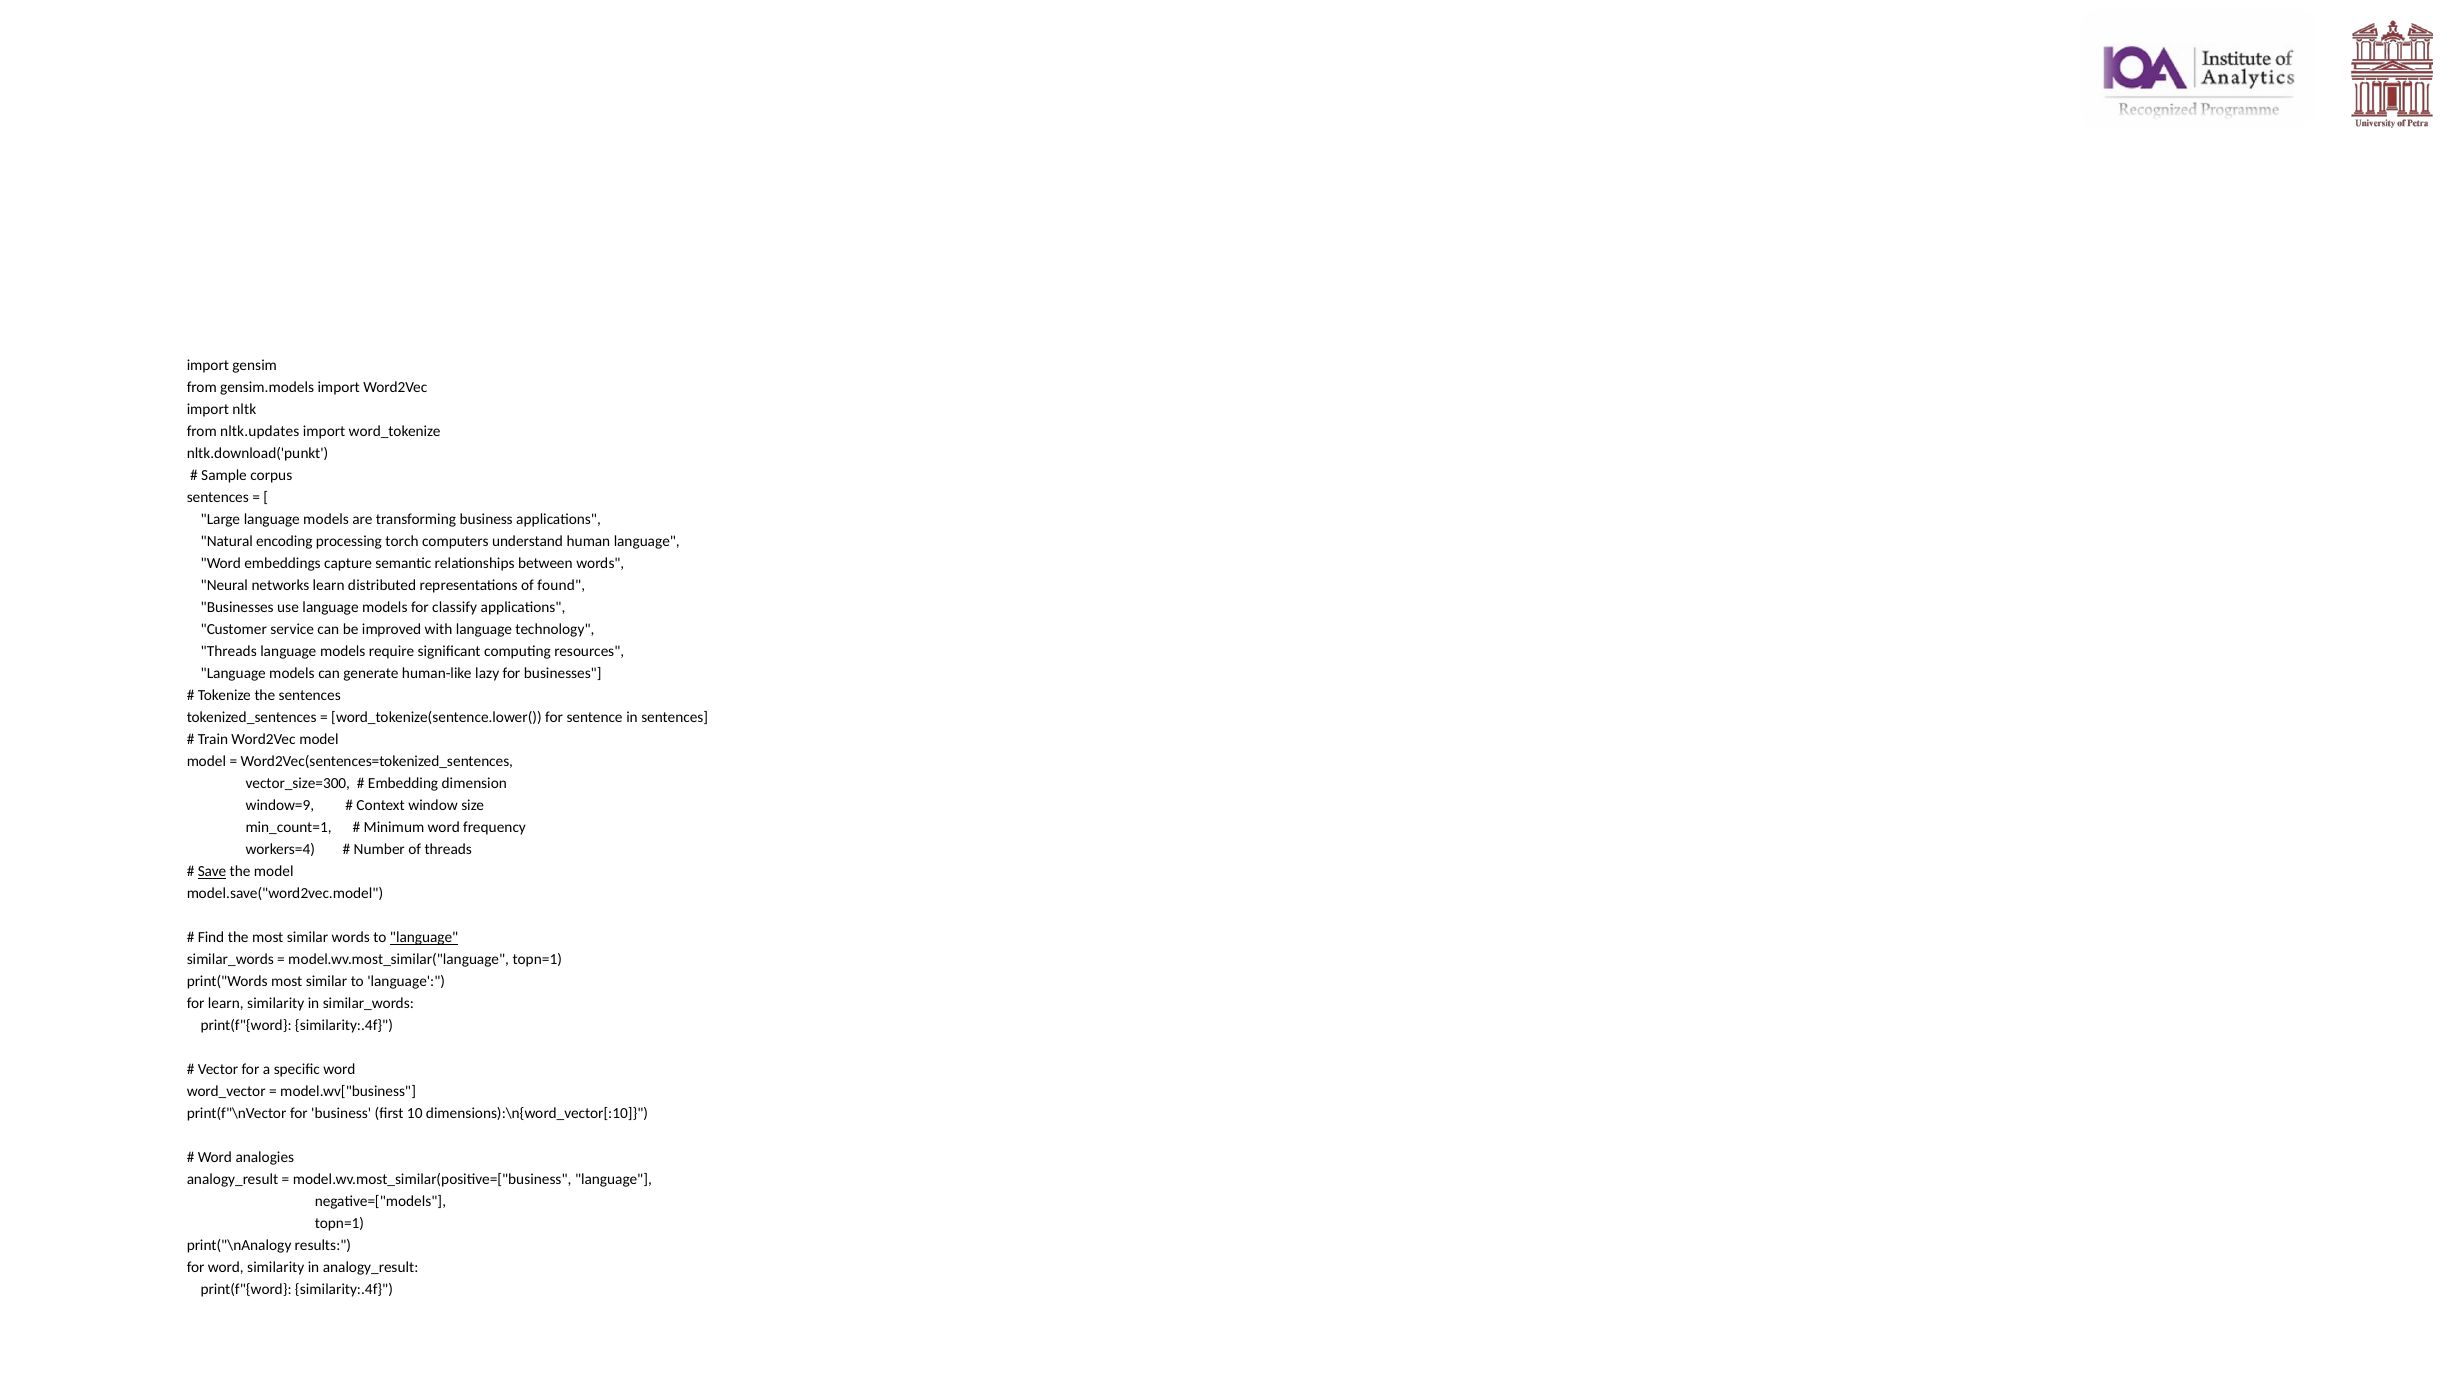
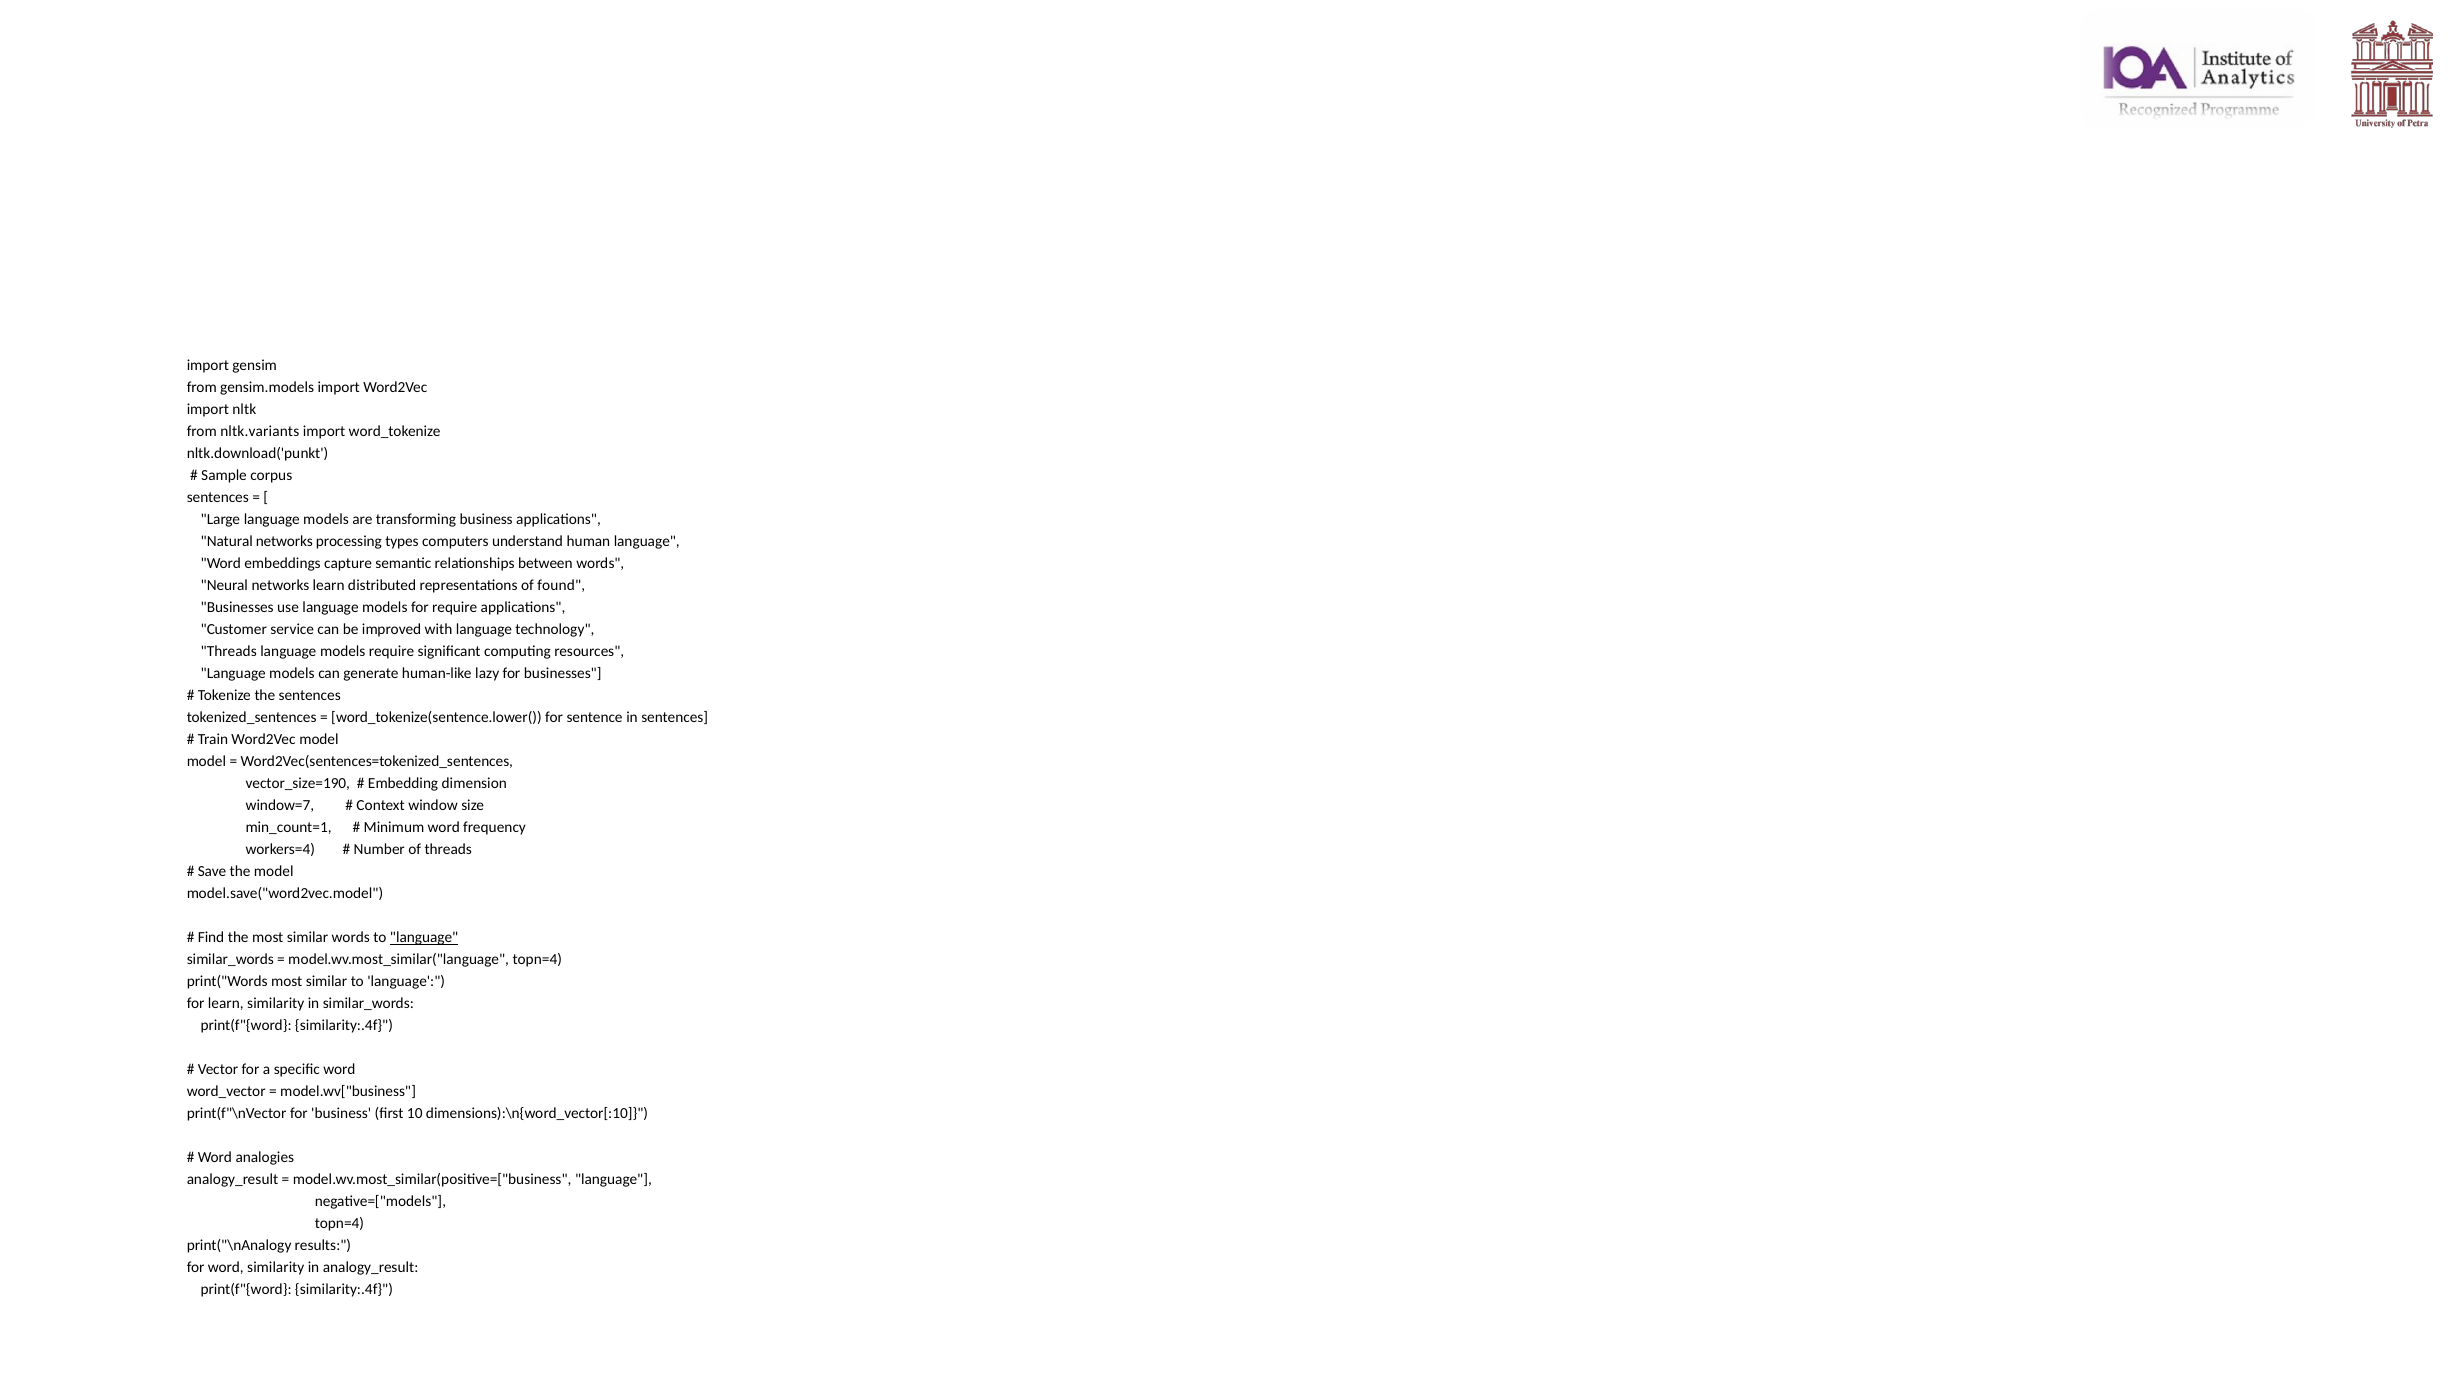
nltk.updates: nltk.updates -> nltk.variants (260, 432)
Natural encoding: encoding -> networks (284, 542)
torch: torch -> types (402, 542)
for classify: classify -> require (455, 608)
vector_size=300: vector_size=300 -> vector_size=190 (298, 784)
window=9: window=9 -> window=7 (280, 806)
Save underline: present -> none (212, 872)
model.wv.most_similar("language topn=1: topn=1 -> topn=4 (537, 960)
topn=1: topn=1 -> topn=4 (339, 1224)
